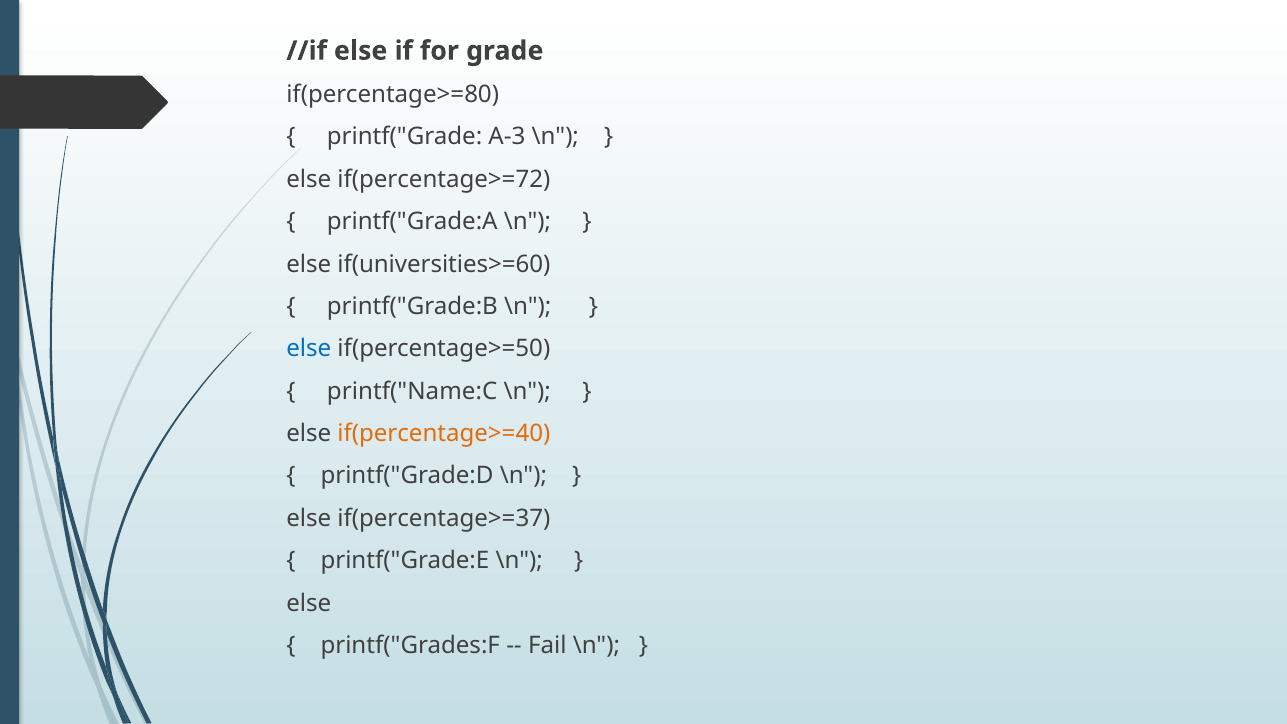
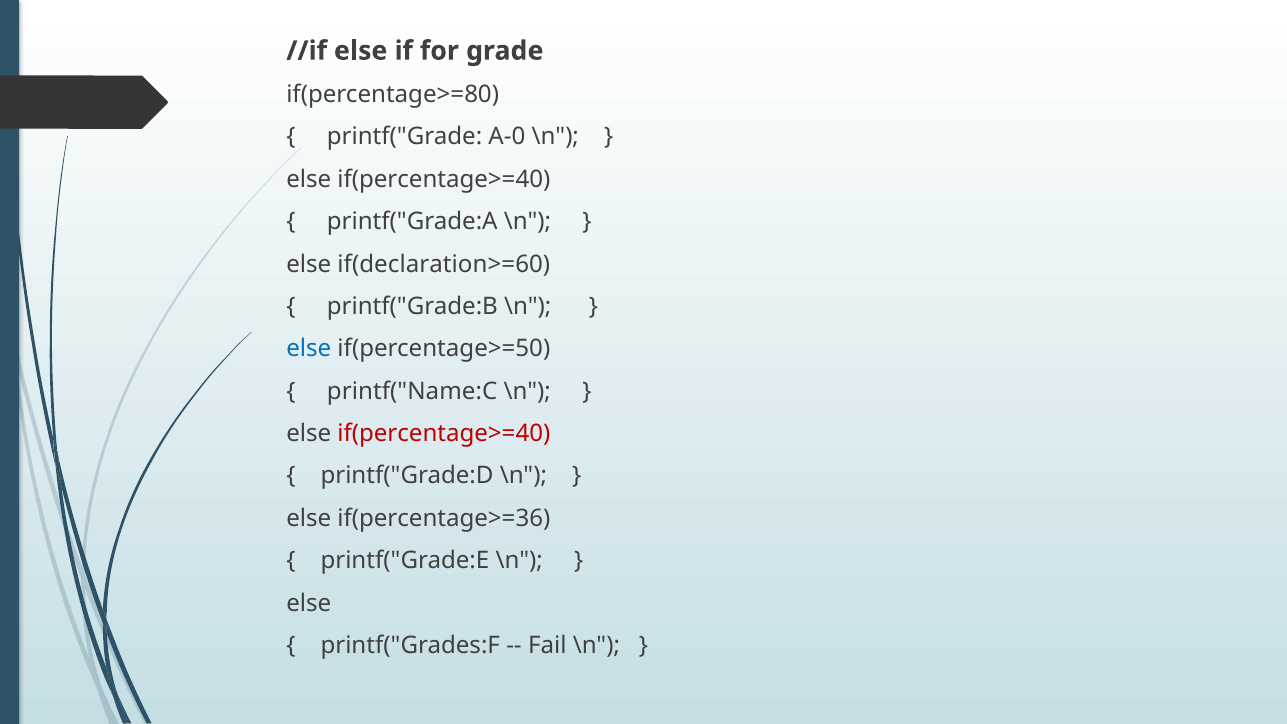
A-3: A-3 -> A-0 (507, 137)
if(percentage>=72: if(percentage>=72 -> if(percentage>=40 (444, 179)
if(universities>=60: if(universities>=60 -> if(declaration>=60 (444, 264)
if(percentage>=40 colour: orange -> red (444, 434)
if(percentage>=37: if(percentage>=37 -> if(percentage>=36 (444, 518)
